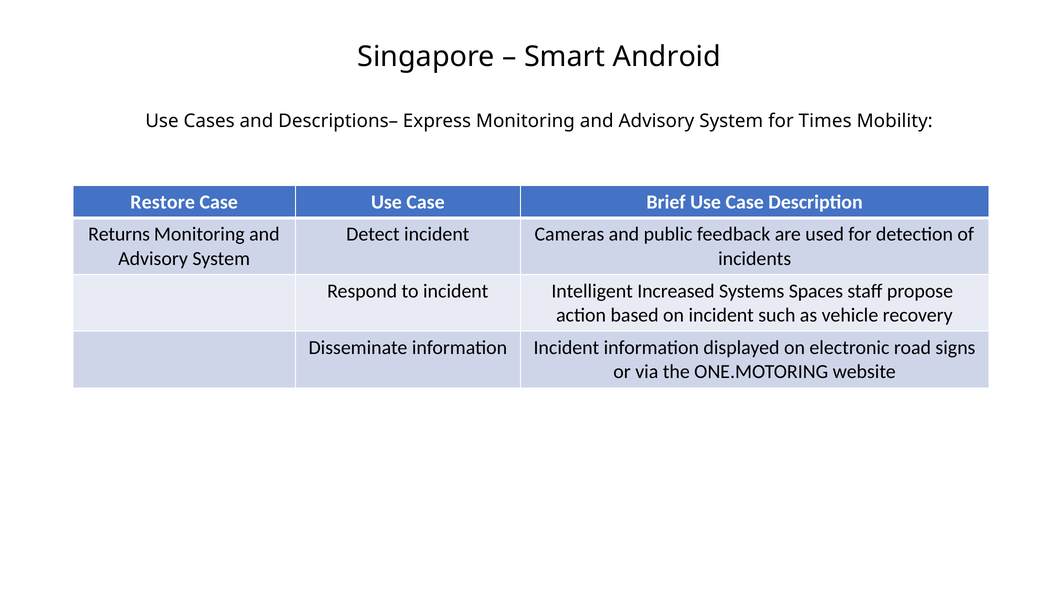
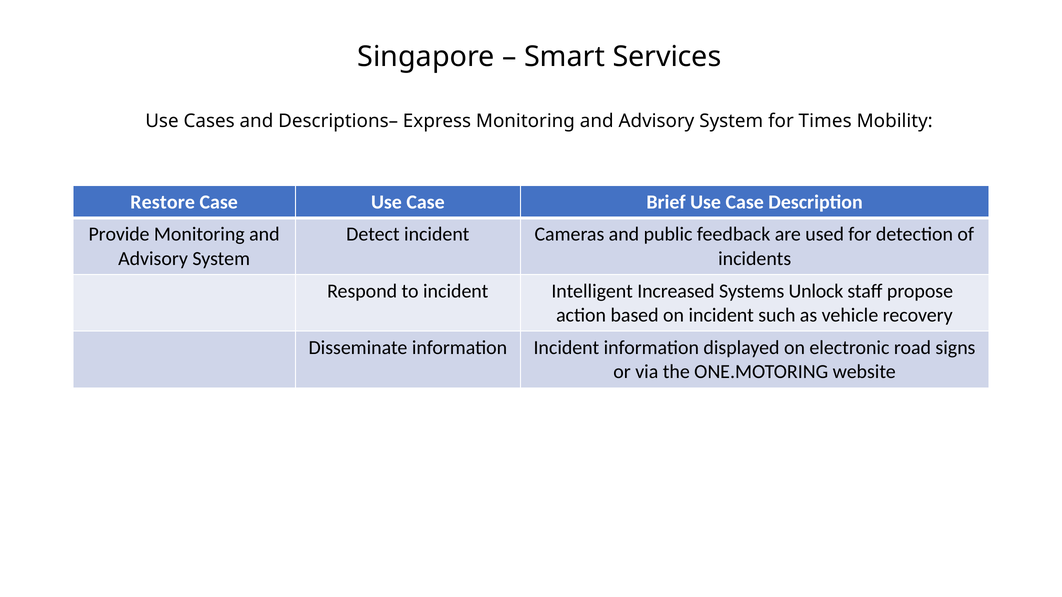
Android: Android -> Services (667, 57)
Returns: Returns -> Provide (119, 235)
Spaces: Spaces -> Unlock (816, 291)
